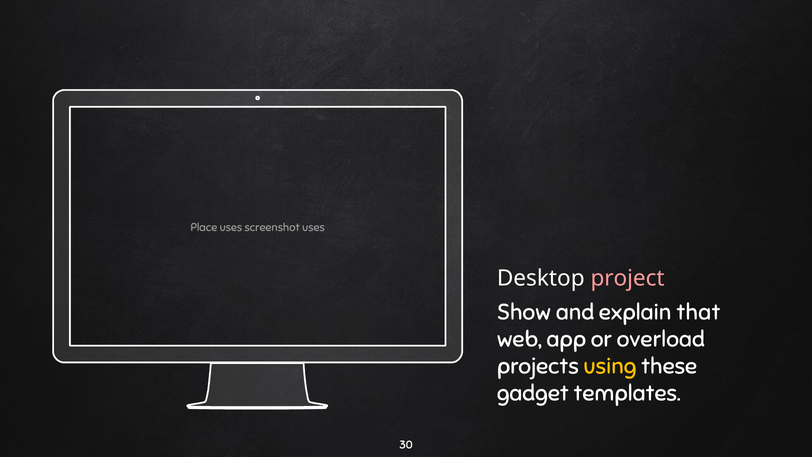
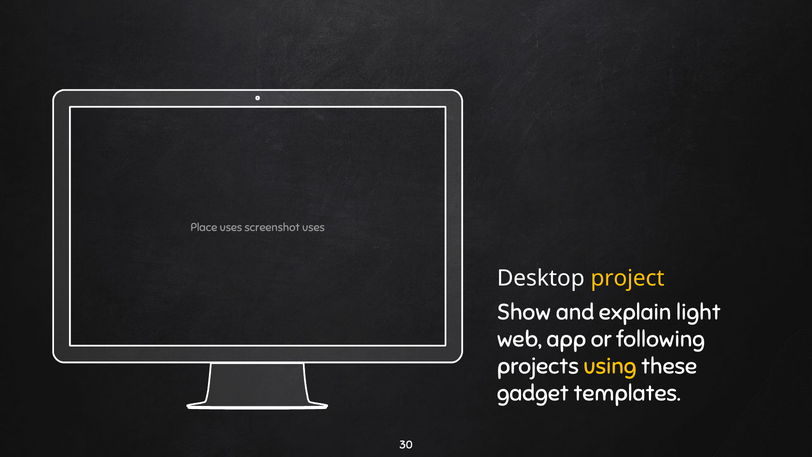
project colour: pink -> yellow (628, 278)
that: that -> light (698, 312)
overload: overload -> following (661, 339)
